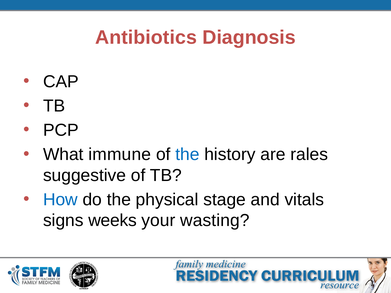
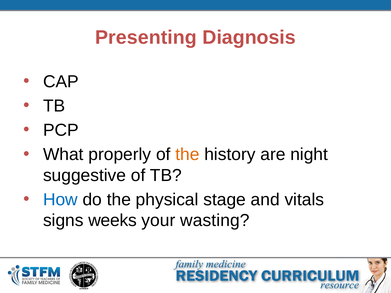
Antibiotics: Antibiotics -> Presenting (146, 38)
immune: immune -> properly (120, 155)
the colour: blue -> orange (187, 155)
rales: rales -> night (309, 155)
